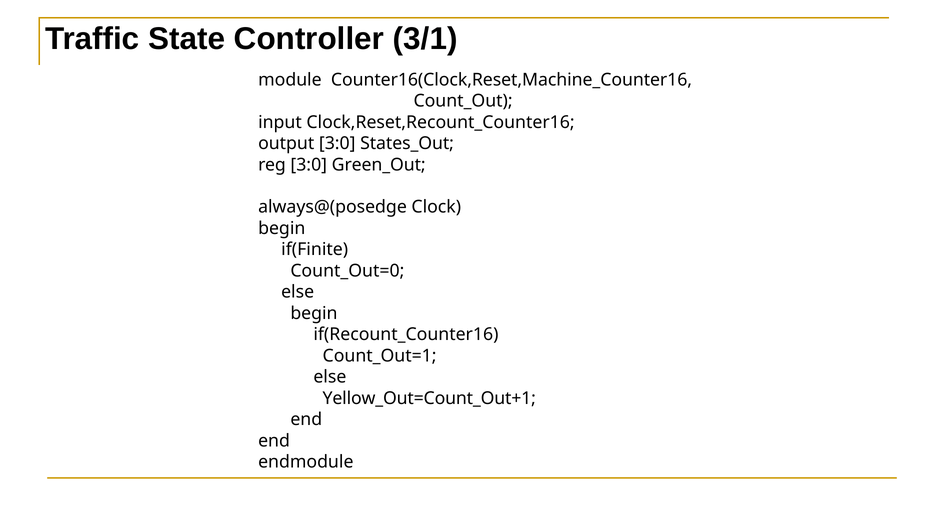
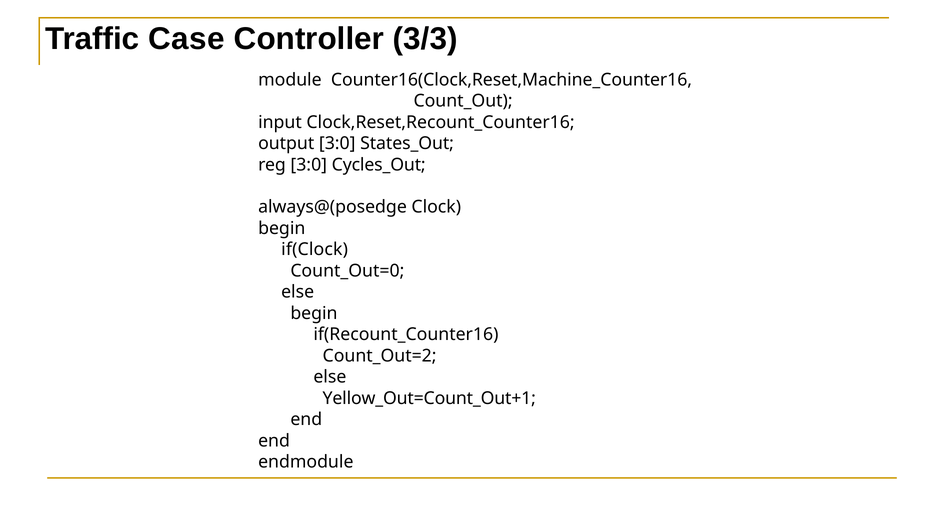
State: State -> Case (186, 39)
3/1: 3/1 -> 3/3 (425, 39)
Green_Out: Green_Out -> Cycles_Out (379, 165)
if(Finite: if(Finite -> if(Clock (315, 250)
Count_Out=1: Count_Out=1 -> Count_Out=2 (380, 356)
